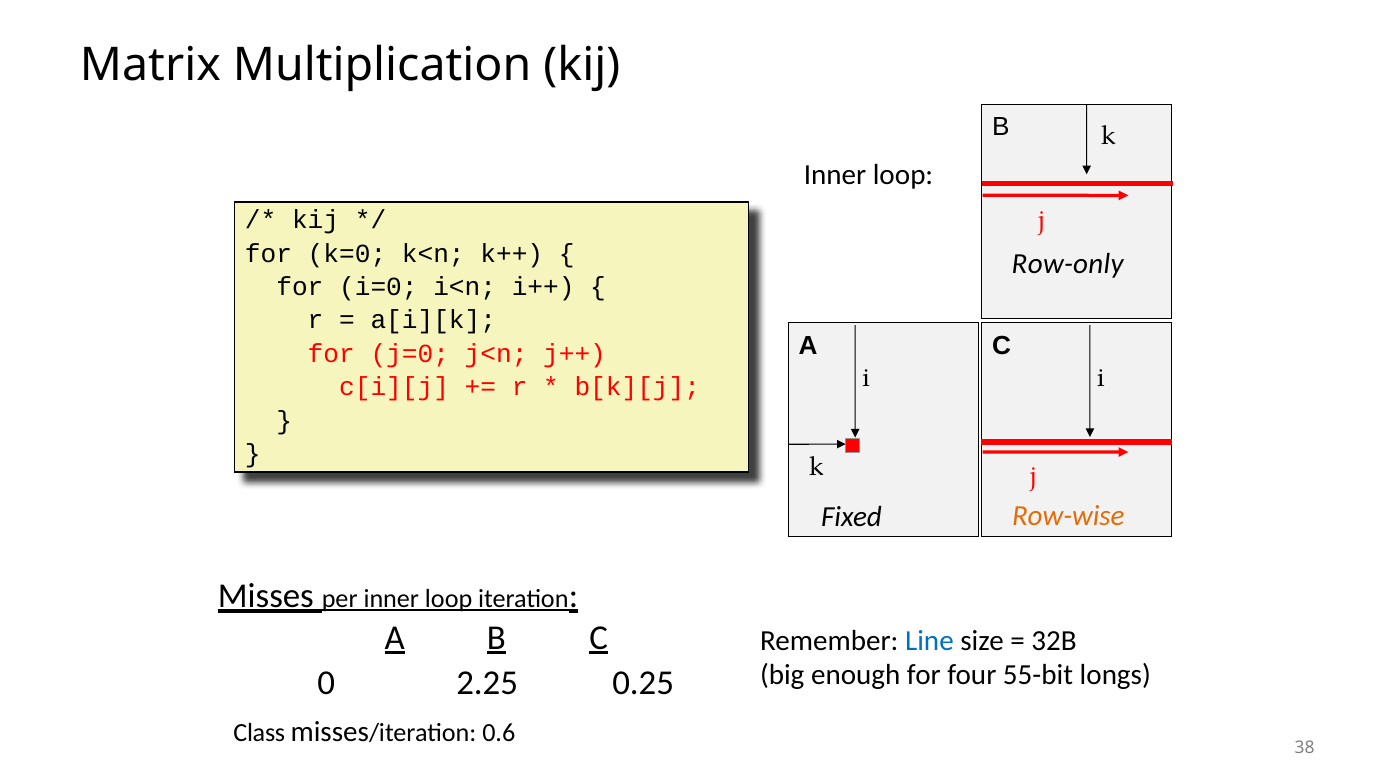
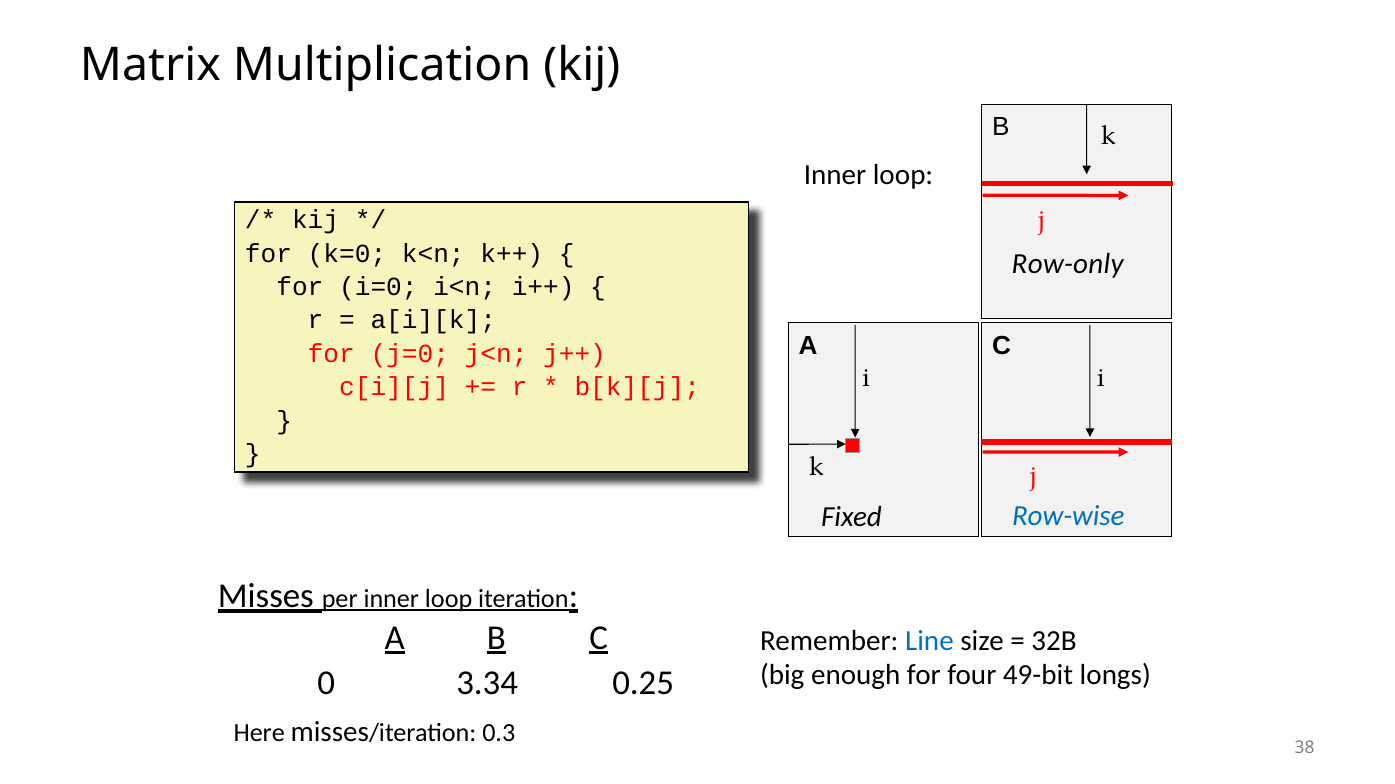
Row-wise colour: orange -> blue (1068, 517)
55-bit: 55-bit -> 49-bit (1038, 676)
2.25: 2.25 -> 3.34 (487, 684)
Class: Class -> Here (259, 734)
0.6: 0.6 -> 0.3 (499, 734)
